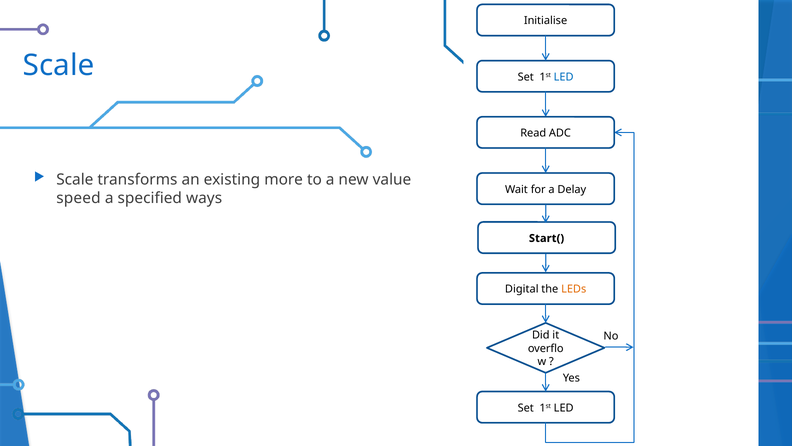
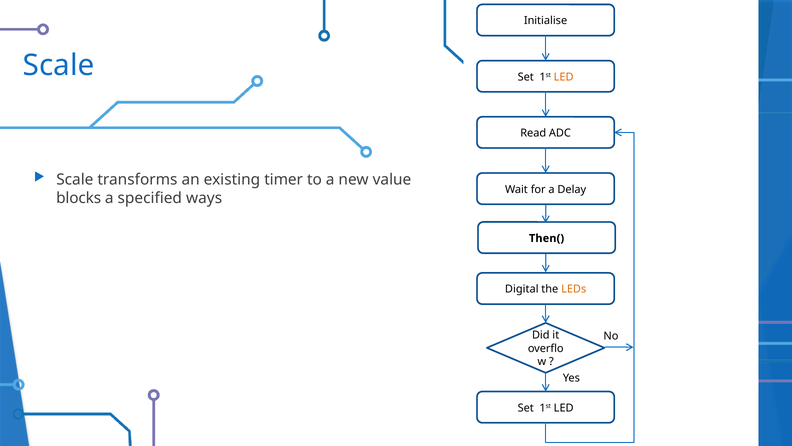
LED colour: blue -> orange (564, 77)
more: more -> timer (284, 179)
speed: speed -> blocks (79, 198)
Start(: Start( -> Then( (547, 238)
